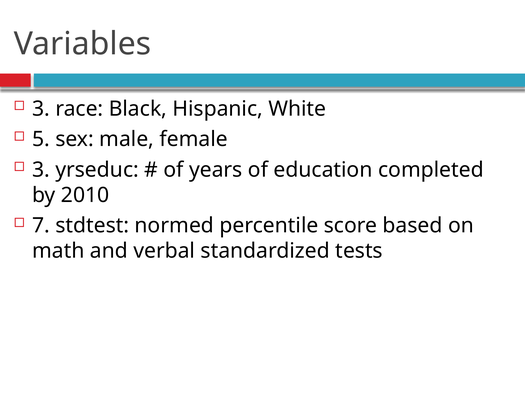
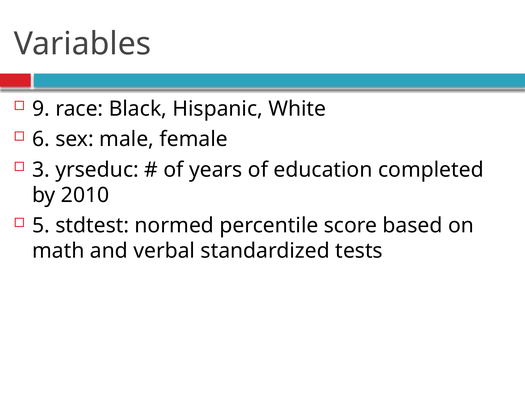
3: 3 -> 9 (41, 109)
5: 5 -> 6 (41, 139)
7: 7 -> 5 (41, 225)
